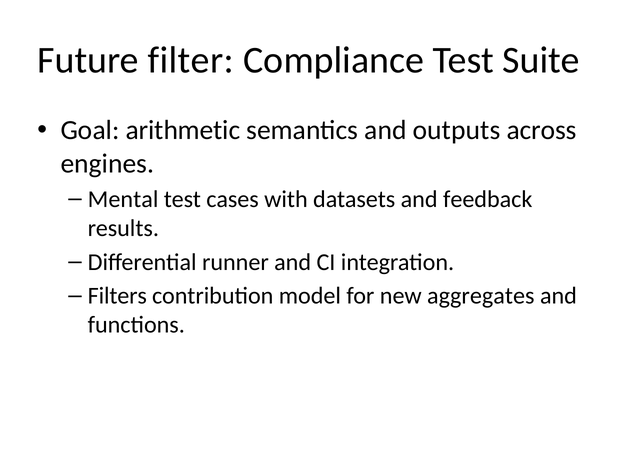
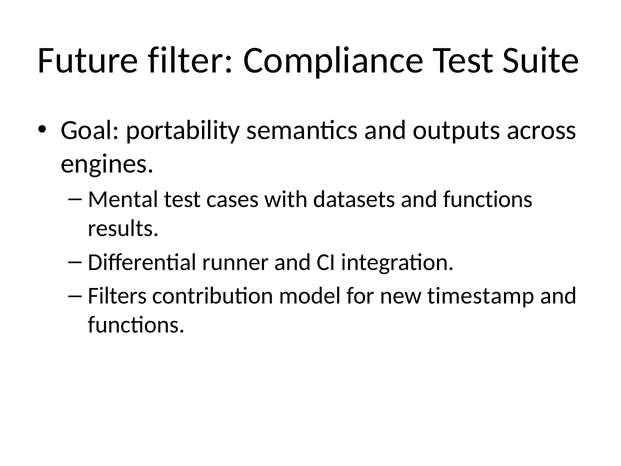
arithmetic: arithmetic -> portability (183, 130)
datasets and feedback: feedback -> functions (488, 199)
aggregates: aggregates -> timestamp (481, 296)
